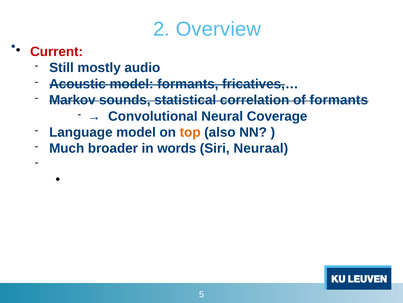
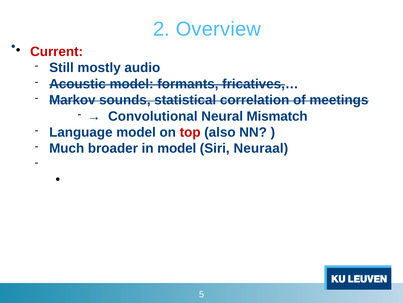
of formants: formants -> meetings (339, 100)
Coverage: Coverage -> Mismatch (277, 116)
top colour: orange -> red (190, 132)
in words: words -> model (177, 148)
